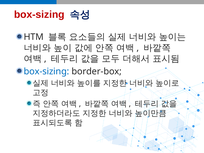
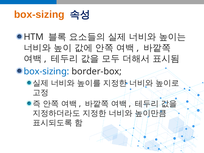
box-sizing colour: red -> orange (39, 15)
